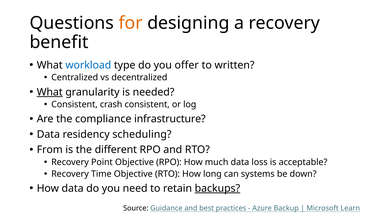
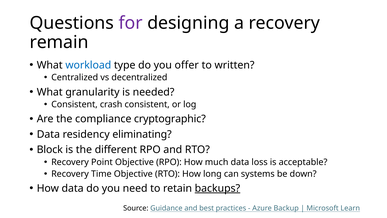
for colour: orange -> purple (131, 23)
benefit: benefit -> remain (59, 42)
What underline: present -> none (50, 92)
infrastructure: infrastructure -> cryptographic (170, 119)
scheduling: scheduling -> eliminating (142, 134)
From: From -> Block (50, 150)
